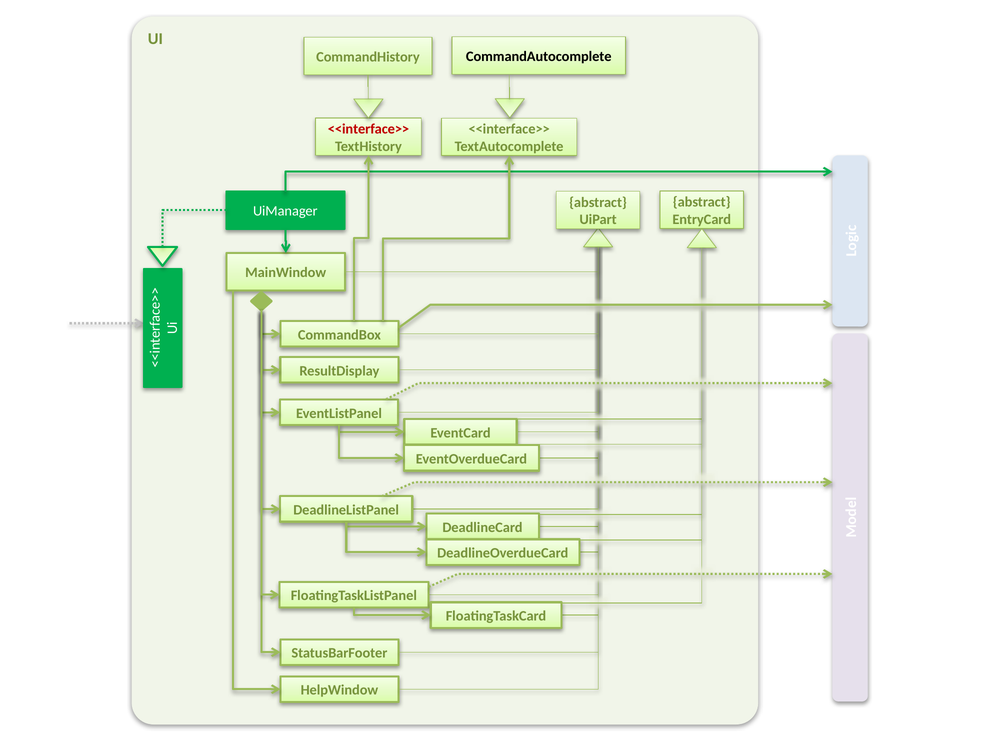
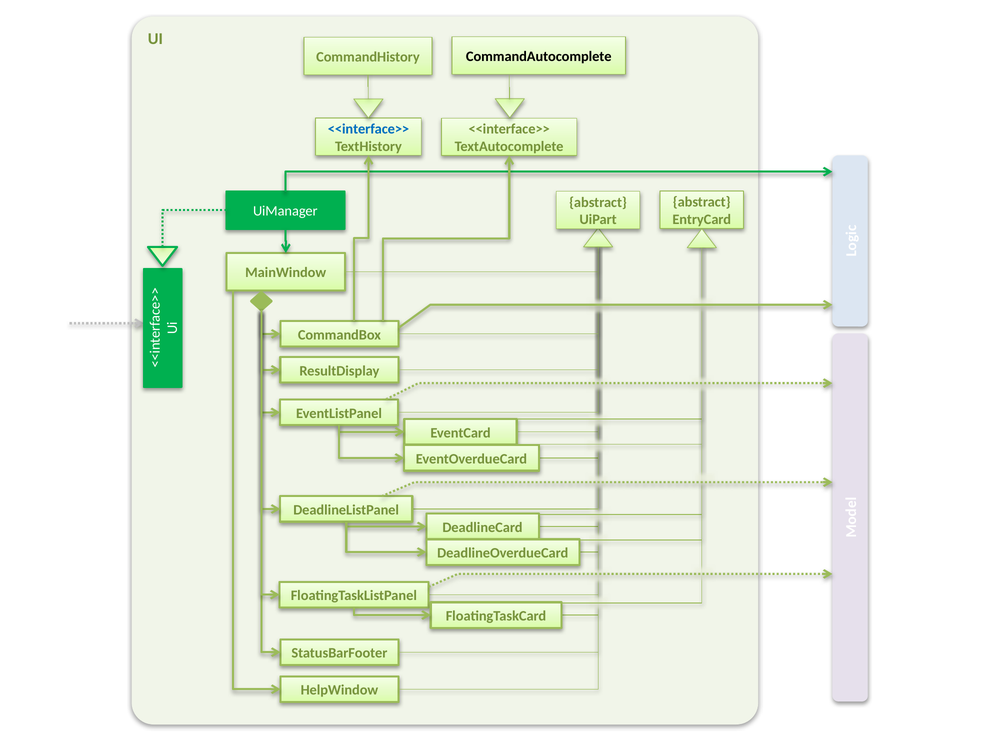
<<interface>> colour: red -> blue (368, 129)
